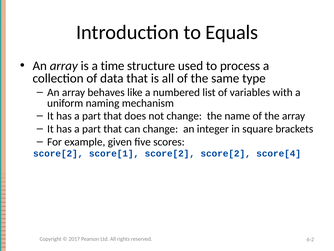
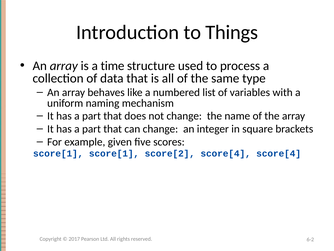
Equals: Equals -> Things (232, 32)
score[2: score[2 -> score[1 (58, 153)
score[2 score[2: score[2 -> score[4 (226, 153)
